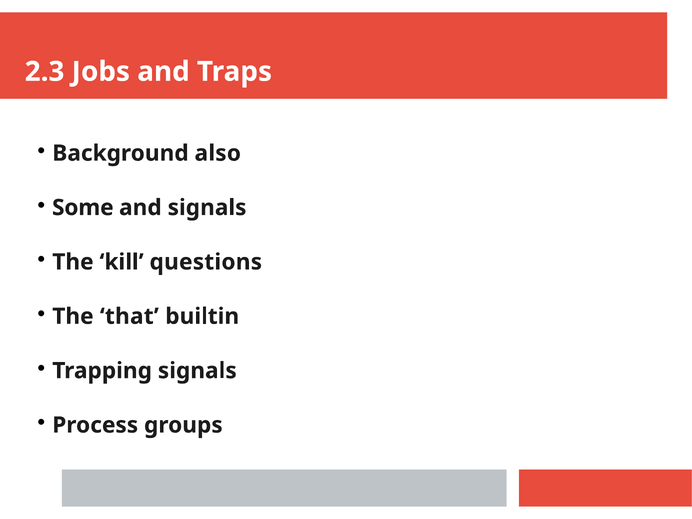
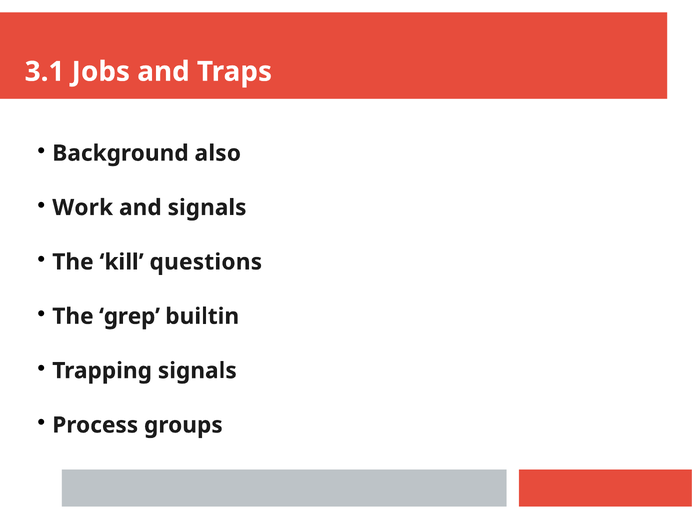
2.3: 2.3 -> 3.1 (45, 72)
Some: Some -> Work (83, 208)
that: that -> grep (130, 316)
